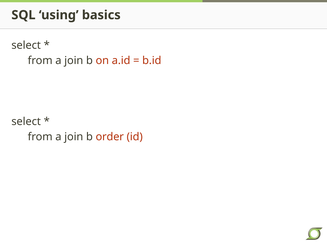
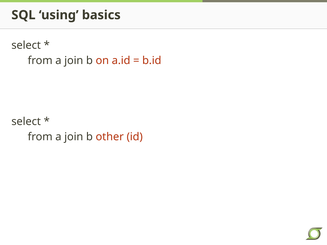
order: order -> other (110, 137)
